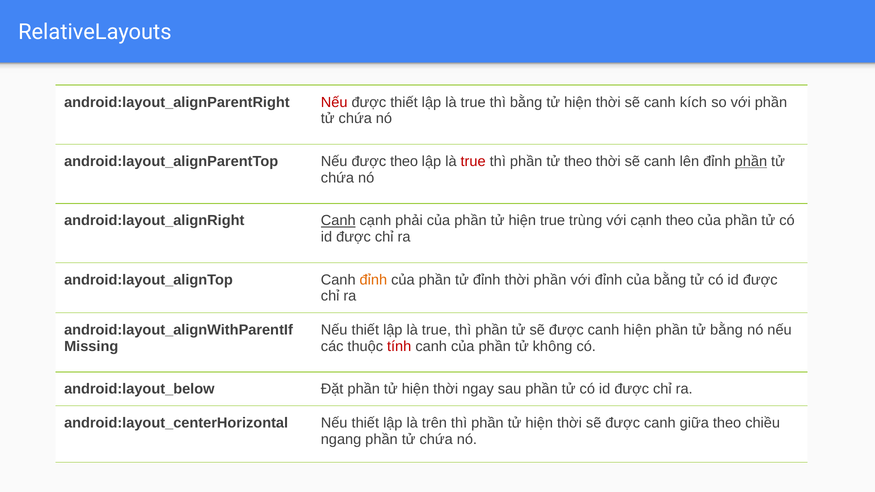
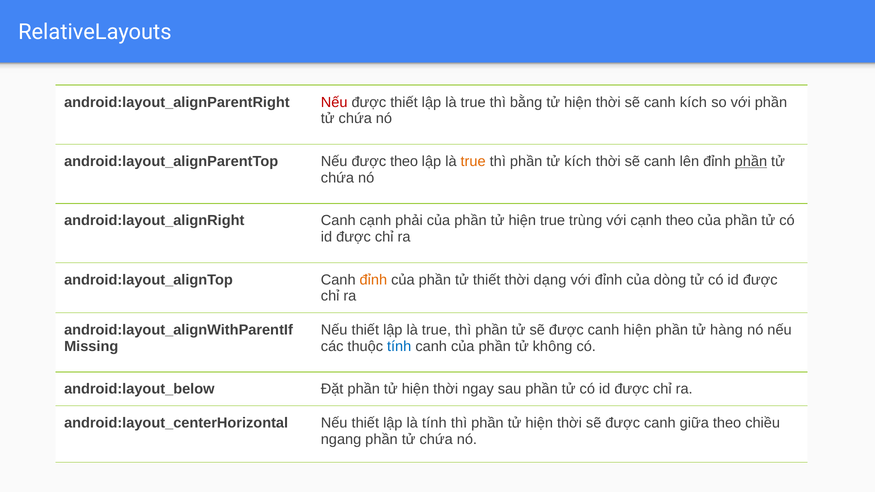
true colour: red -> orange (473, 162)
tử theo: theo -> kích (578, 162)
Canh underline: present -> none (338, 221)
tử đỉnh: đỉnh -> thiết (487, 280)
thời phần: phần -> dạng (550, 280)
của bằng: bằng -> dòng (670, 280)
tử bằng: bằng -> hàng (726, 330)
tính colour: red -> blue (399, 346)
là trên: trên -> tính (434, 423)
